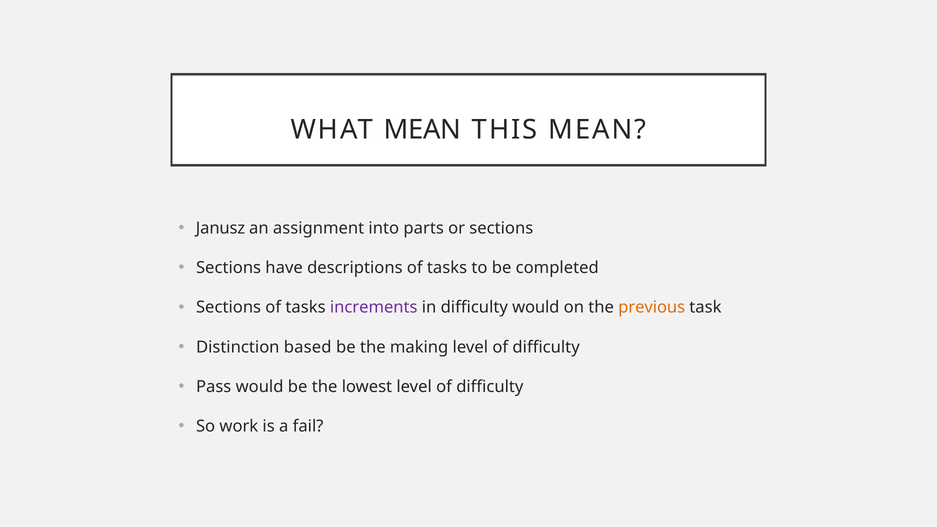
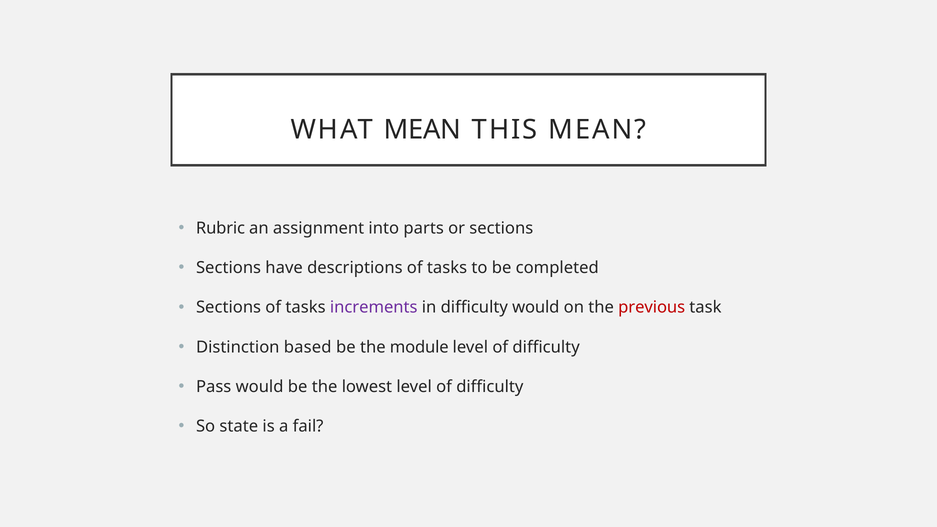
Janusz: Janusz -> Rubric (221, 228)
previous colour: orange -> red (652, 308)
making: making -> module (419, 347)
work: work -> state (239, 426)
